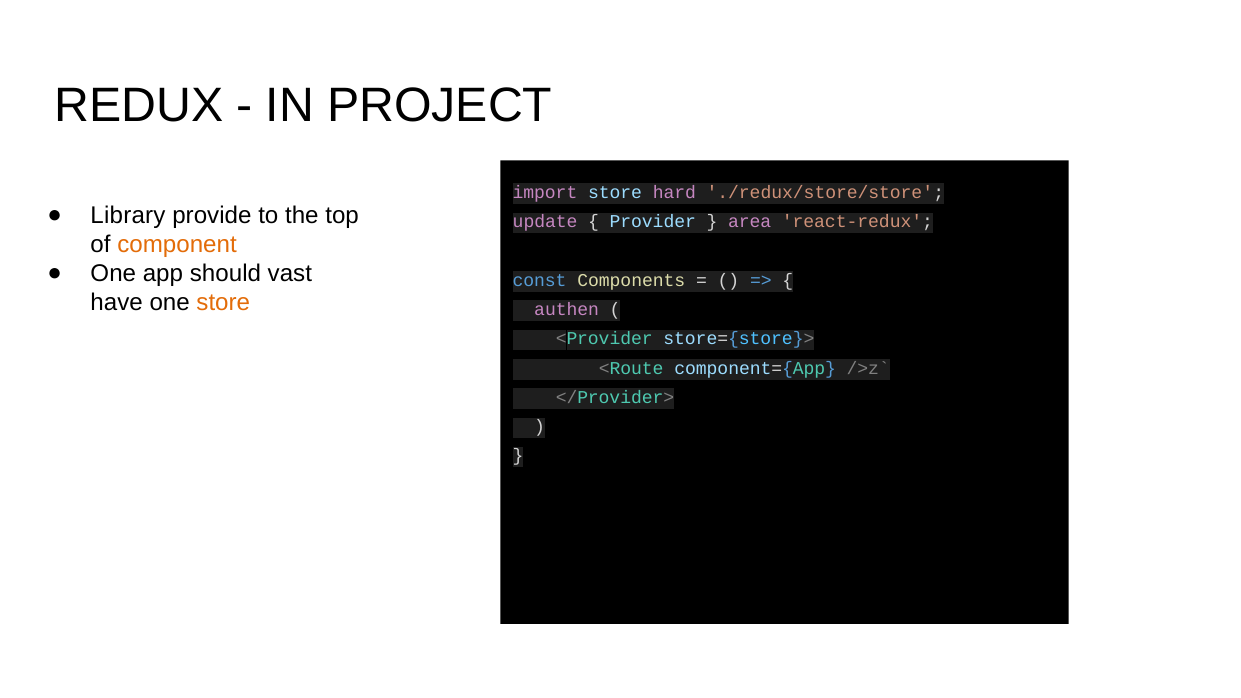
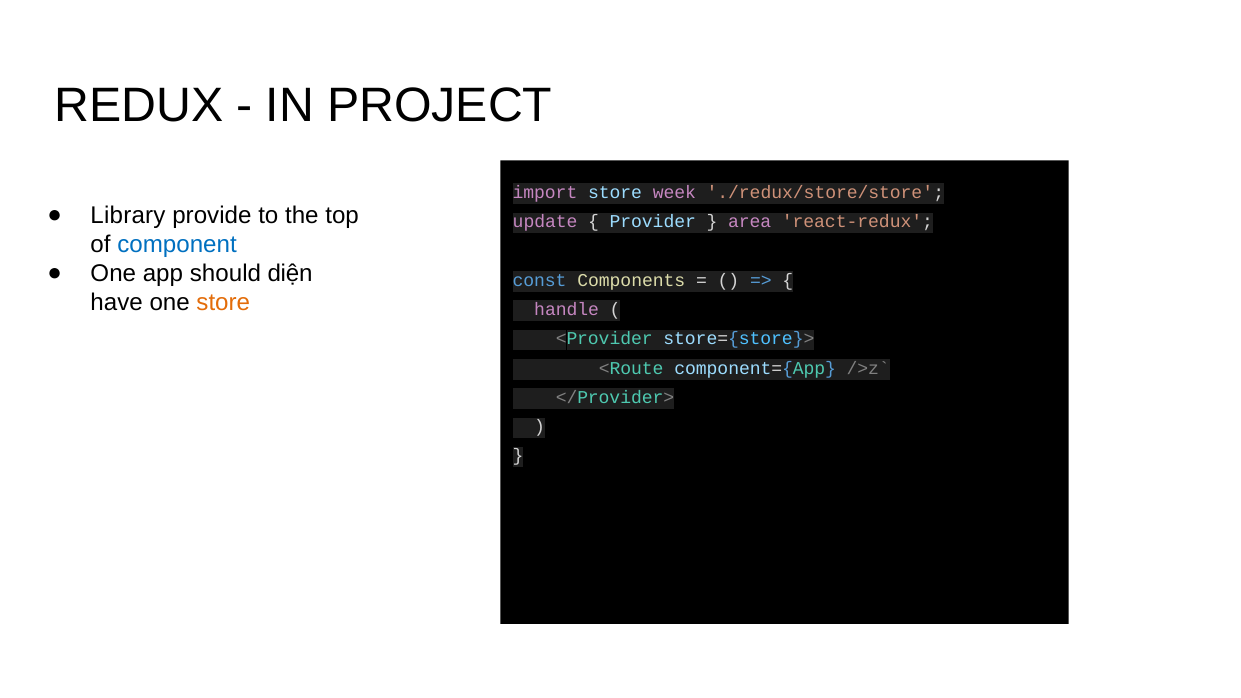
hard: hard -> week (675, 192)
component colour: orange -> blue (177, 244)
vast: vast -> diện (290, 273)
authen: authen -> handle (567, 310)
